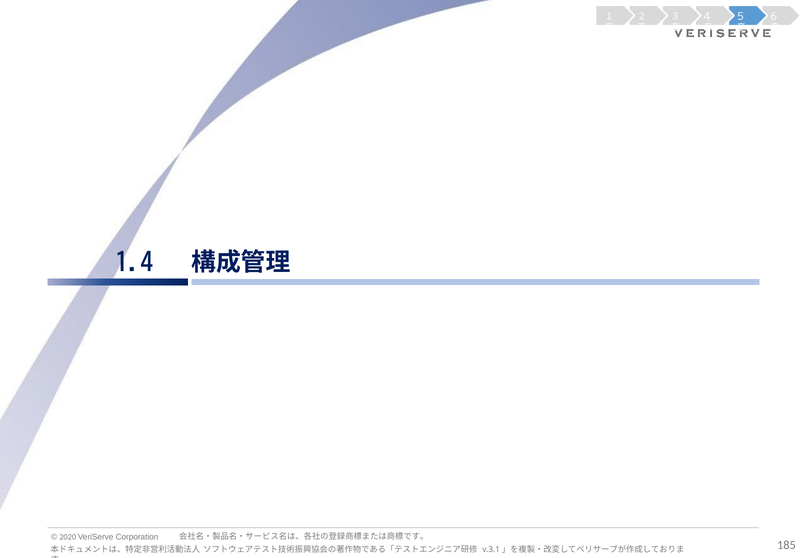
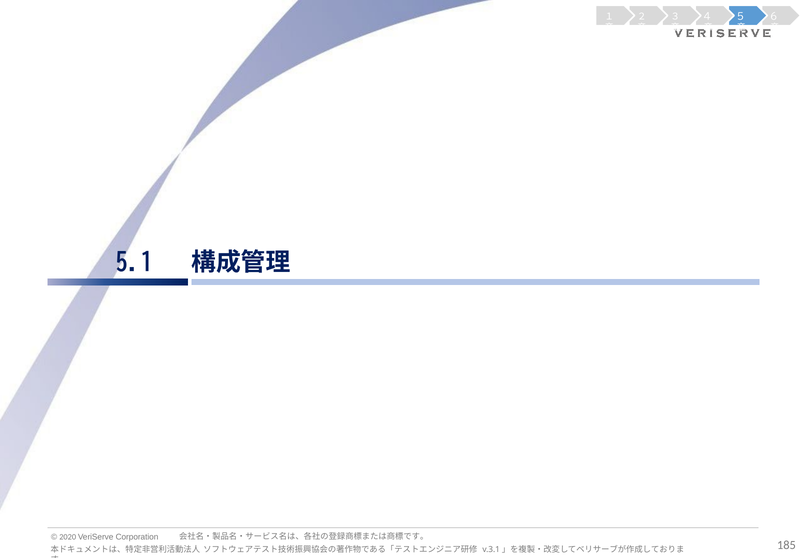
1.4: 1.4 -> 5.1 (134, 263)
